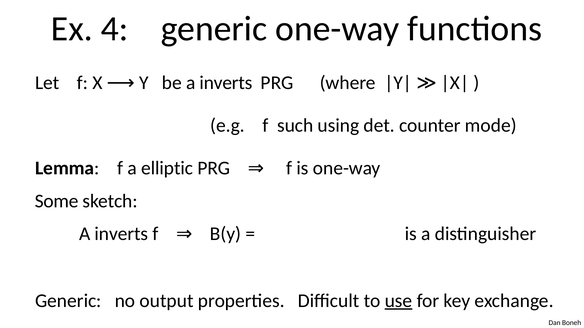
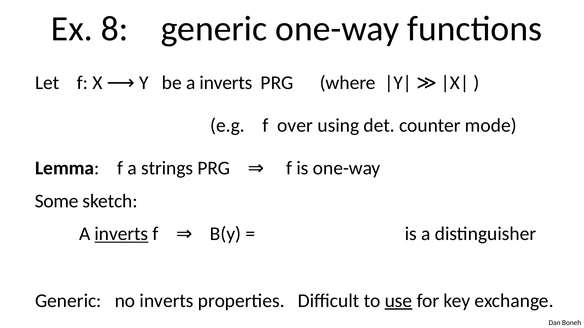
4: 4 -> 8 (115, 29)
such: such -> over (295, 126)
elliptic: elliptic -> strings (167, 168)
inverts underline: none -> present (121, 234)
no output: output -> inverts (167, 301)
